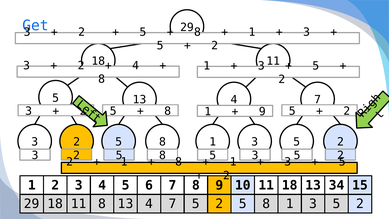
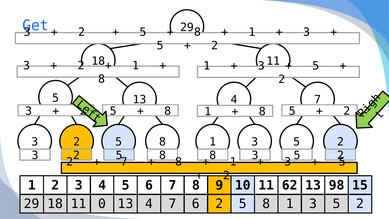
4: 4 -> 1 (136, 66)
9: 9 -> 8 (262, 112)
8 5: 5 -> 8 (213, 155)
1: 1 -> 7 (124, 162)
11 18: 18 -> 62 (290, 185)
34: 34 -> 98 (337, 185)
11 8: 8 -> 0 (102, 204)
7 5: 5 -> 6 (196, 204)
